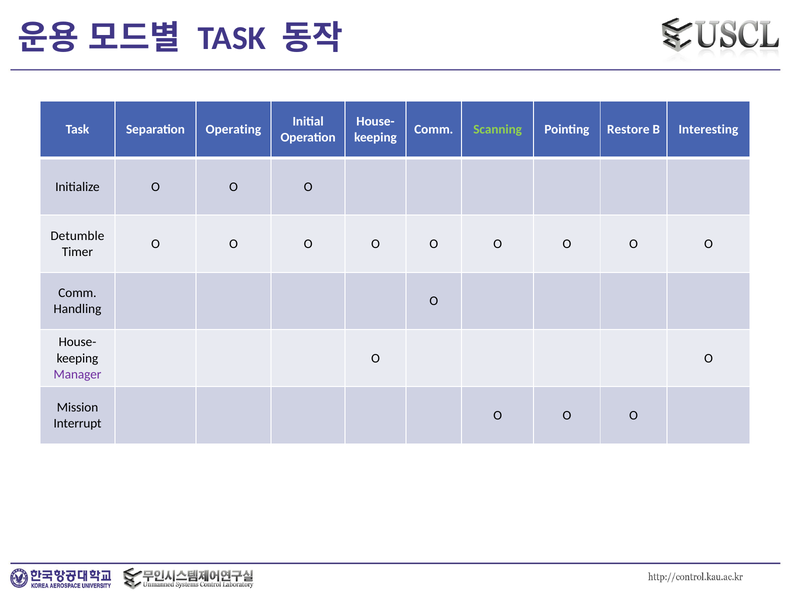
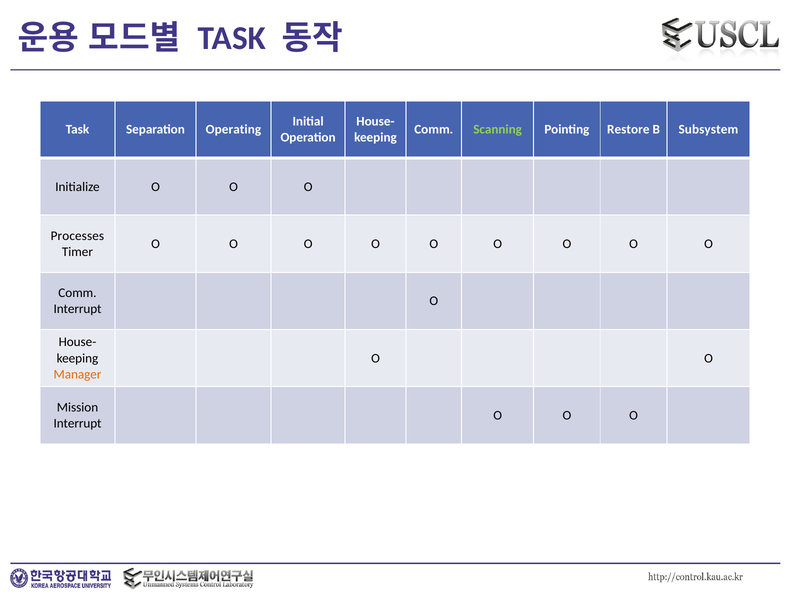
Interesting: Interesting -> Subsystem (708, 130)
Detumble: Detumble -> Processes (77, 236)
Handling: Handling -> Interrupt (78, 309)
Manager colour: purple -> orange (77, 375)
